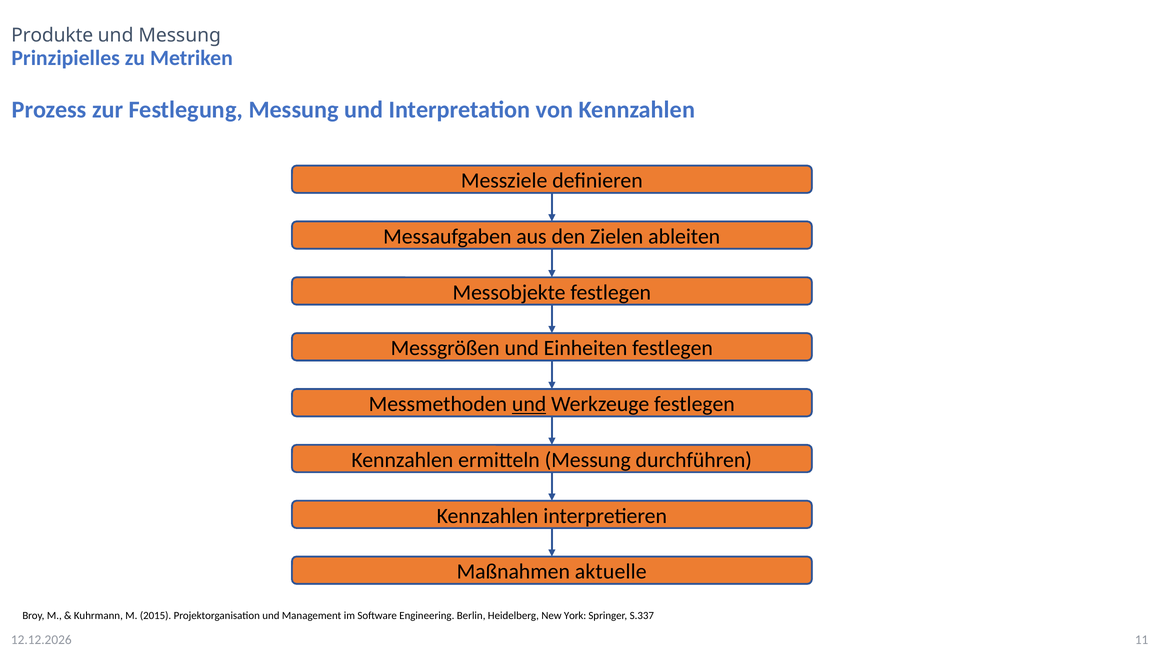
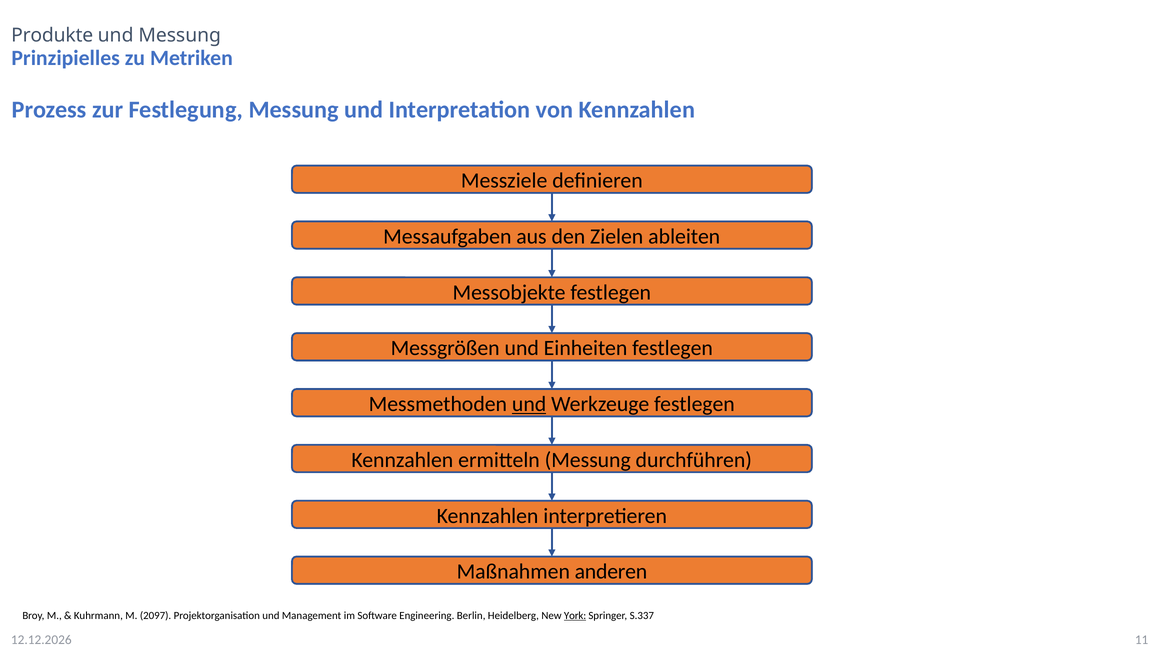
aktuelle: aktuelle -> anderen (611, 572)
2015: 2015 -> 2097 (156, 615)
York underline: none -> present (575, 615)
